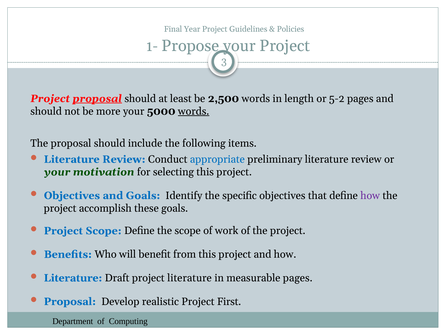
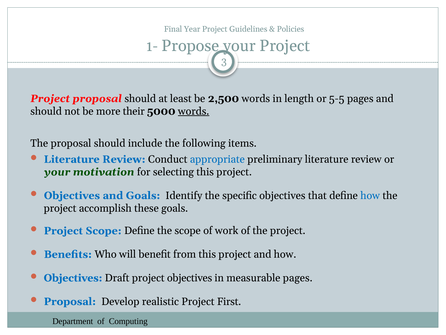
proposal underline: present -> none (97, 98)
5-2: 5-2 -> 5-5 (337, 98)
more your: your -> their (134, 111)
how colour: purple -> blue (370, 195)
Literature: Literature -> Objectives (73, 278)
project literature: literature -> objectives (190, 278)
